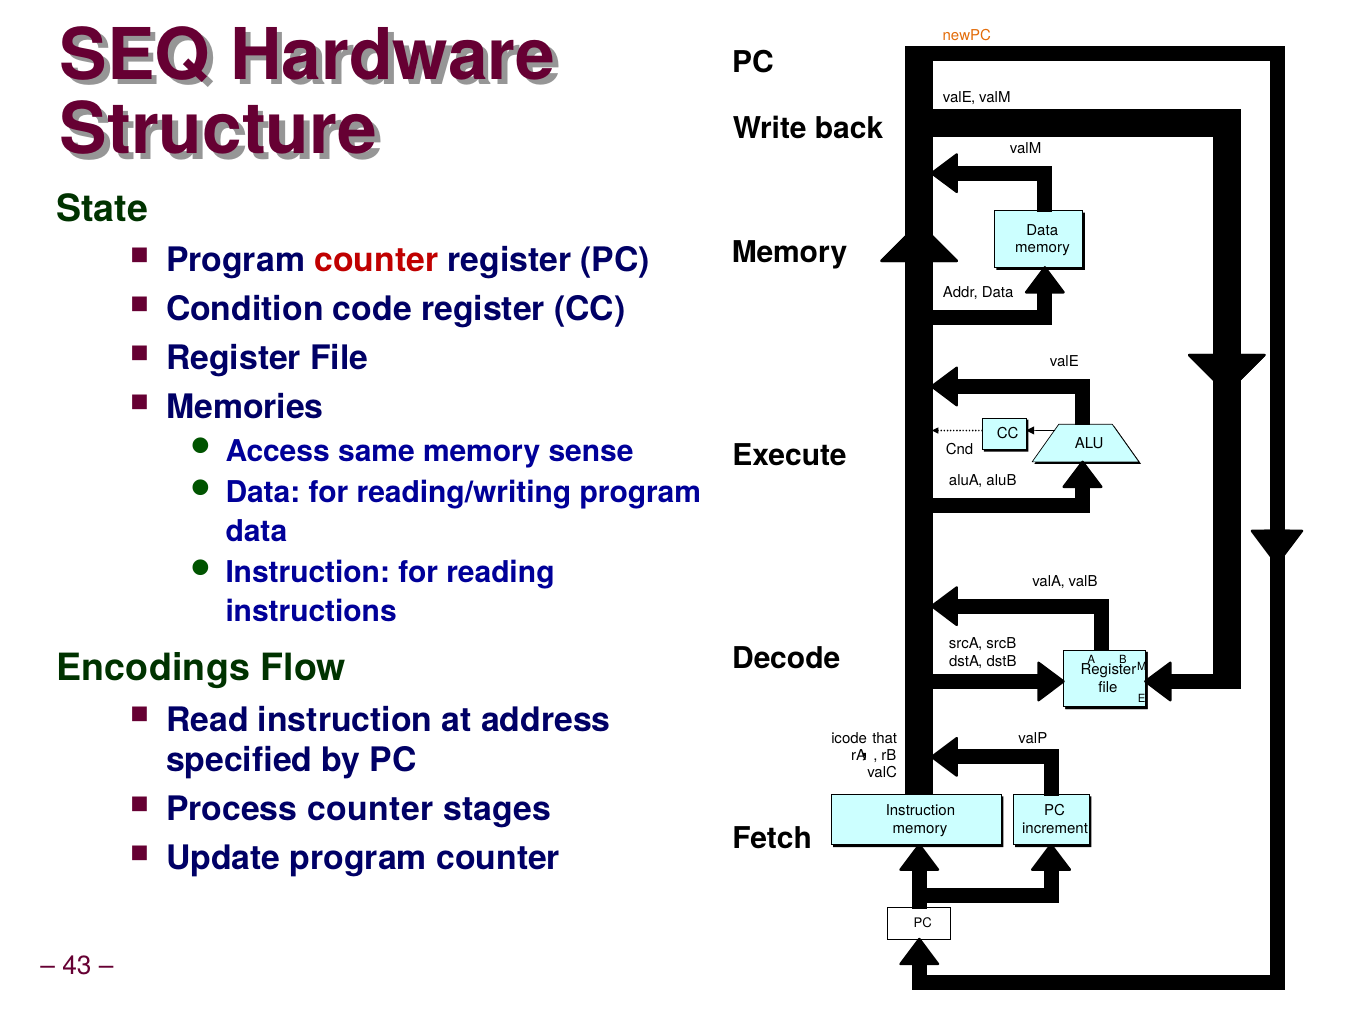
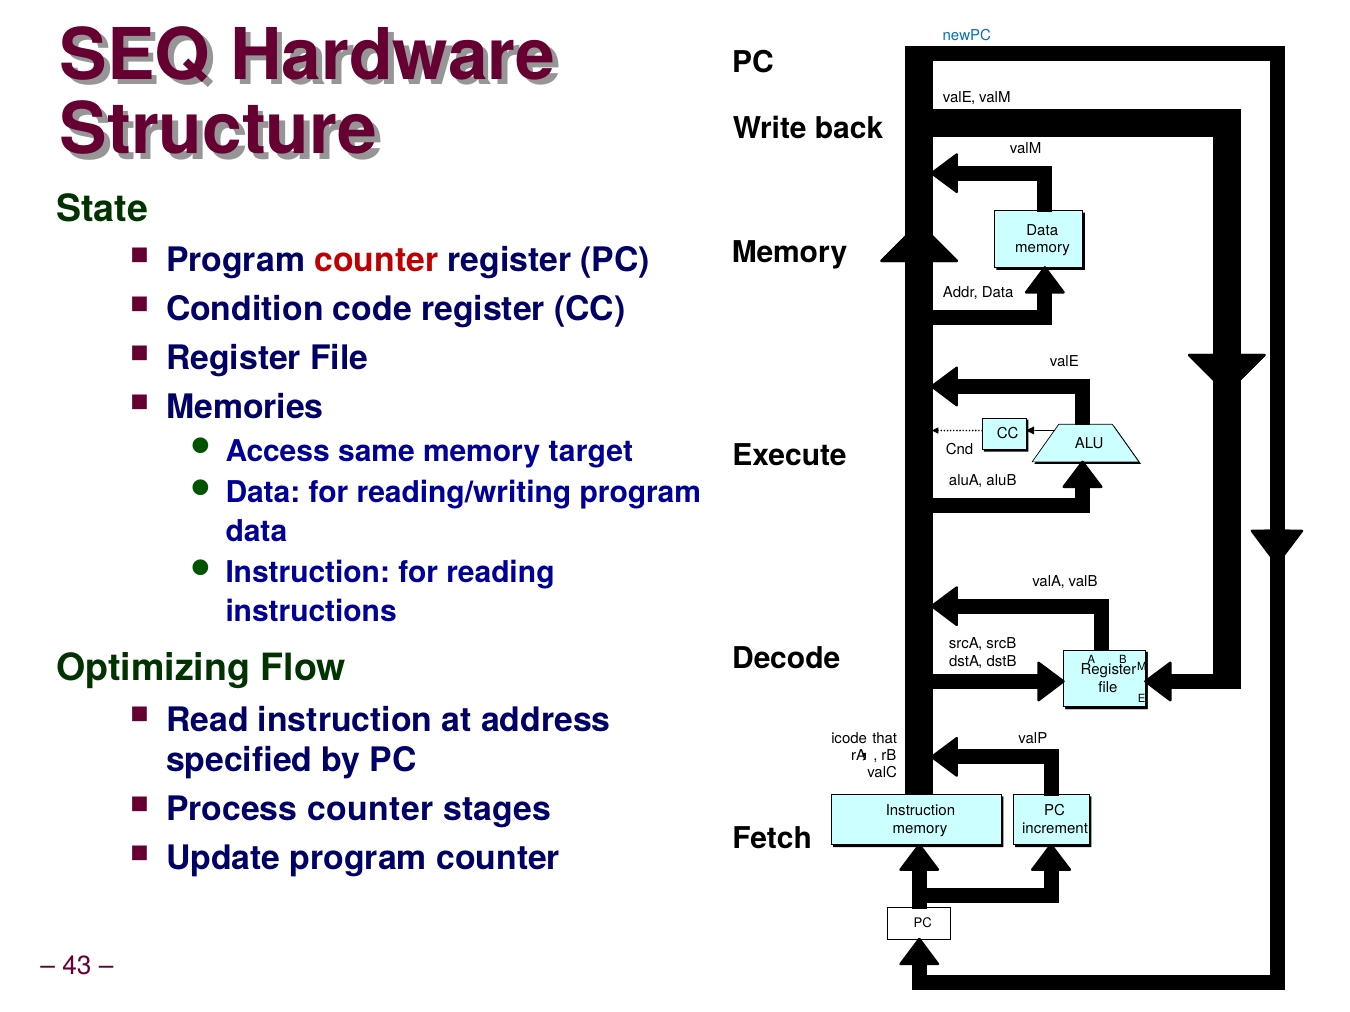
newPC colour: orange -> blue (967, 35)
sense: sense -> target (591, 451)
Encodings: Encodings -> Optimizing (153, 668)
